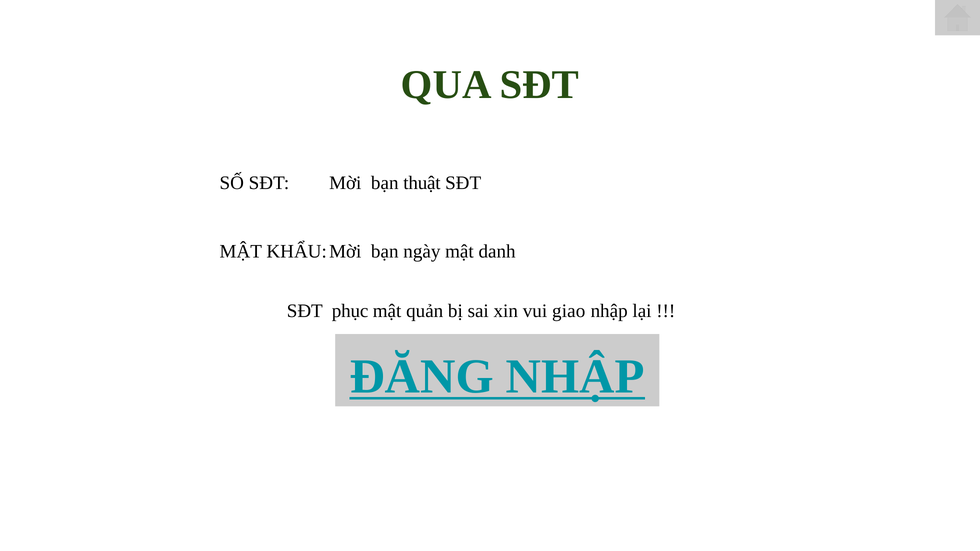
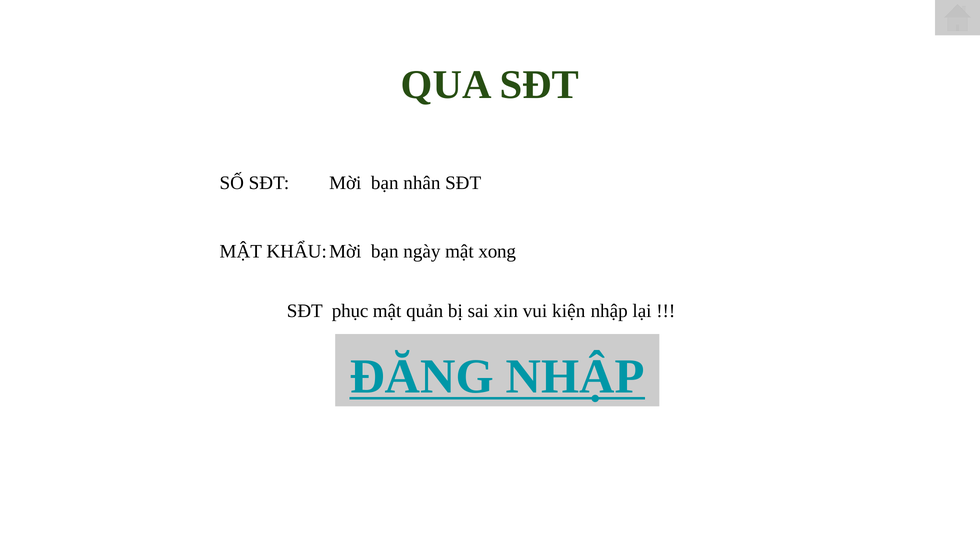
thuật: thuật -> nhân (422, 183)
danh: danh -> xong (497, 252)
giao: giao -> kiện (569, 311)
